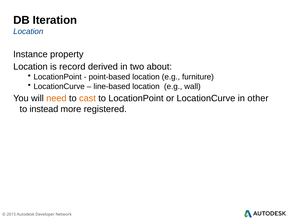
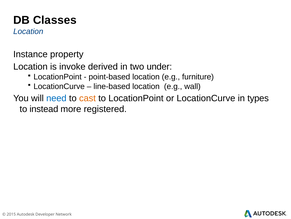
Iteration: Iteration -> Classes (55, 20)
record: record -> invoke (72, 66)
about: about -> under (159, 66)
need colour: orange -> blue (56, 98)
other: other -> types (258, 98)
